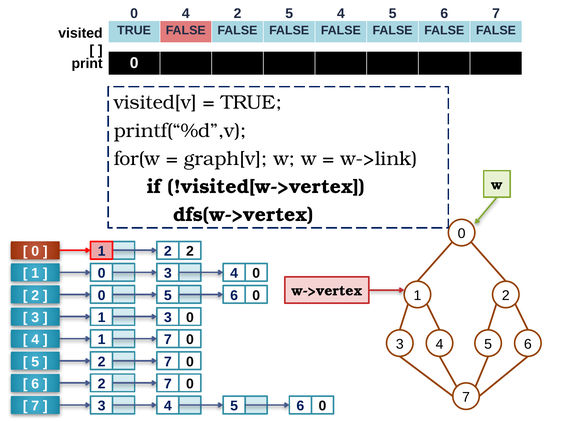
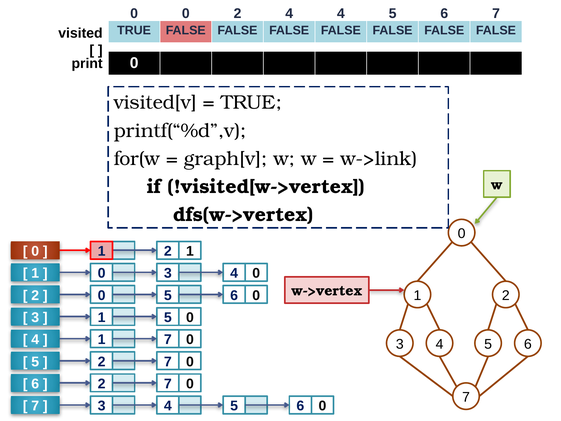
4: 4 -> 0 (186, 14)
2 5: 5 -> 4 (289, 14)
2 2: 2 -> 1 (190, 251)
1 3: 3 -> 5 (168, 317)
